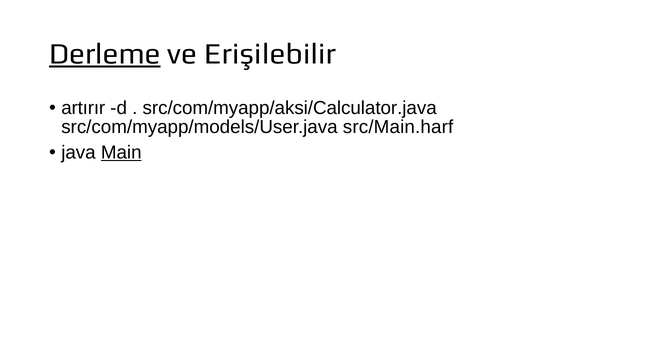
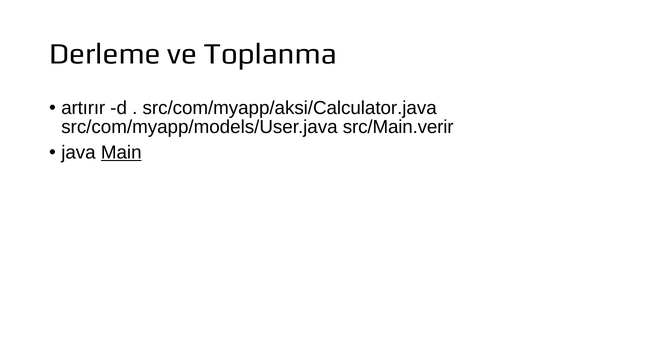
Derleme underline: present -> none (105, 54)
Erişilebilir: Erişilebilir -> Toplanma (270, 54)
src/Main.harf: src/Main.harf -> src/Main.verir (398, 127)
